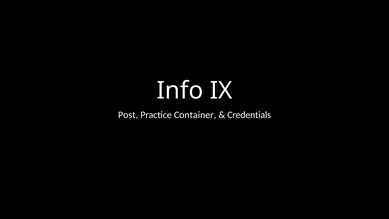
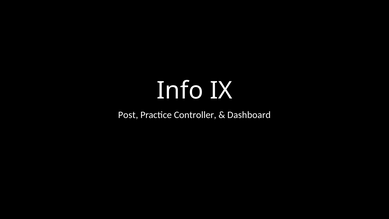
Container: Container -> Controller (195, 115)
Credentials: Credentials -> Dashboard (249, 115)
